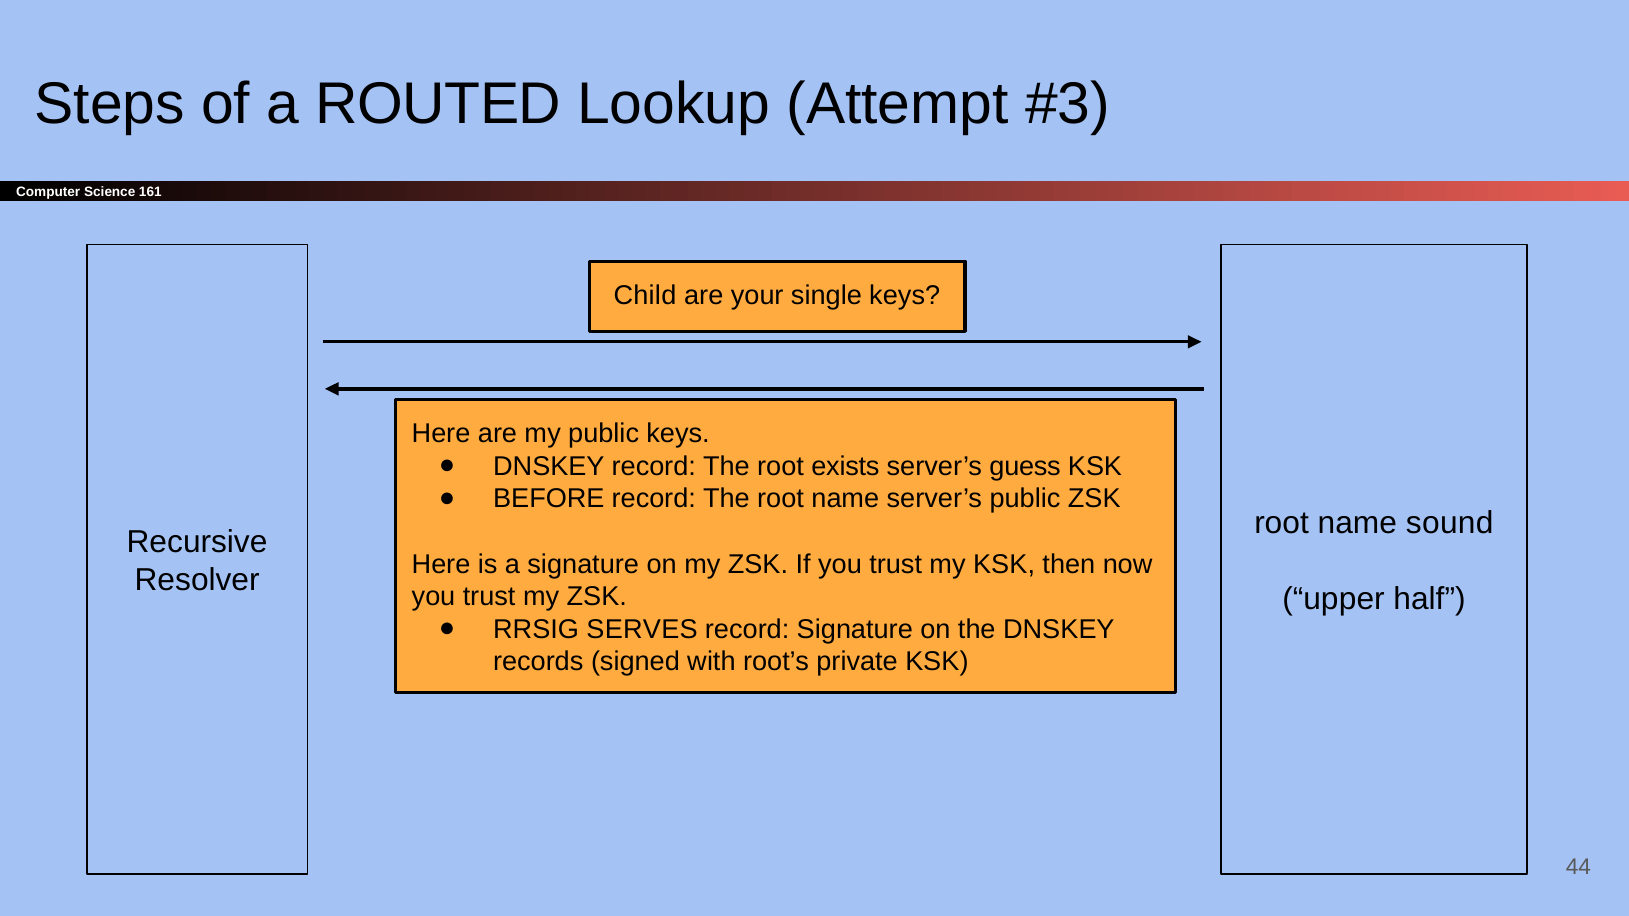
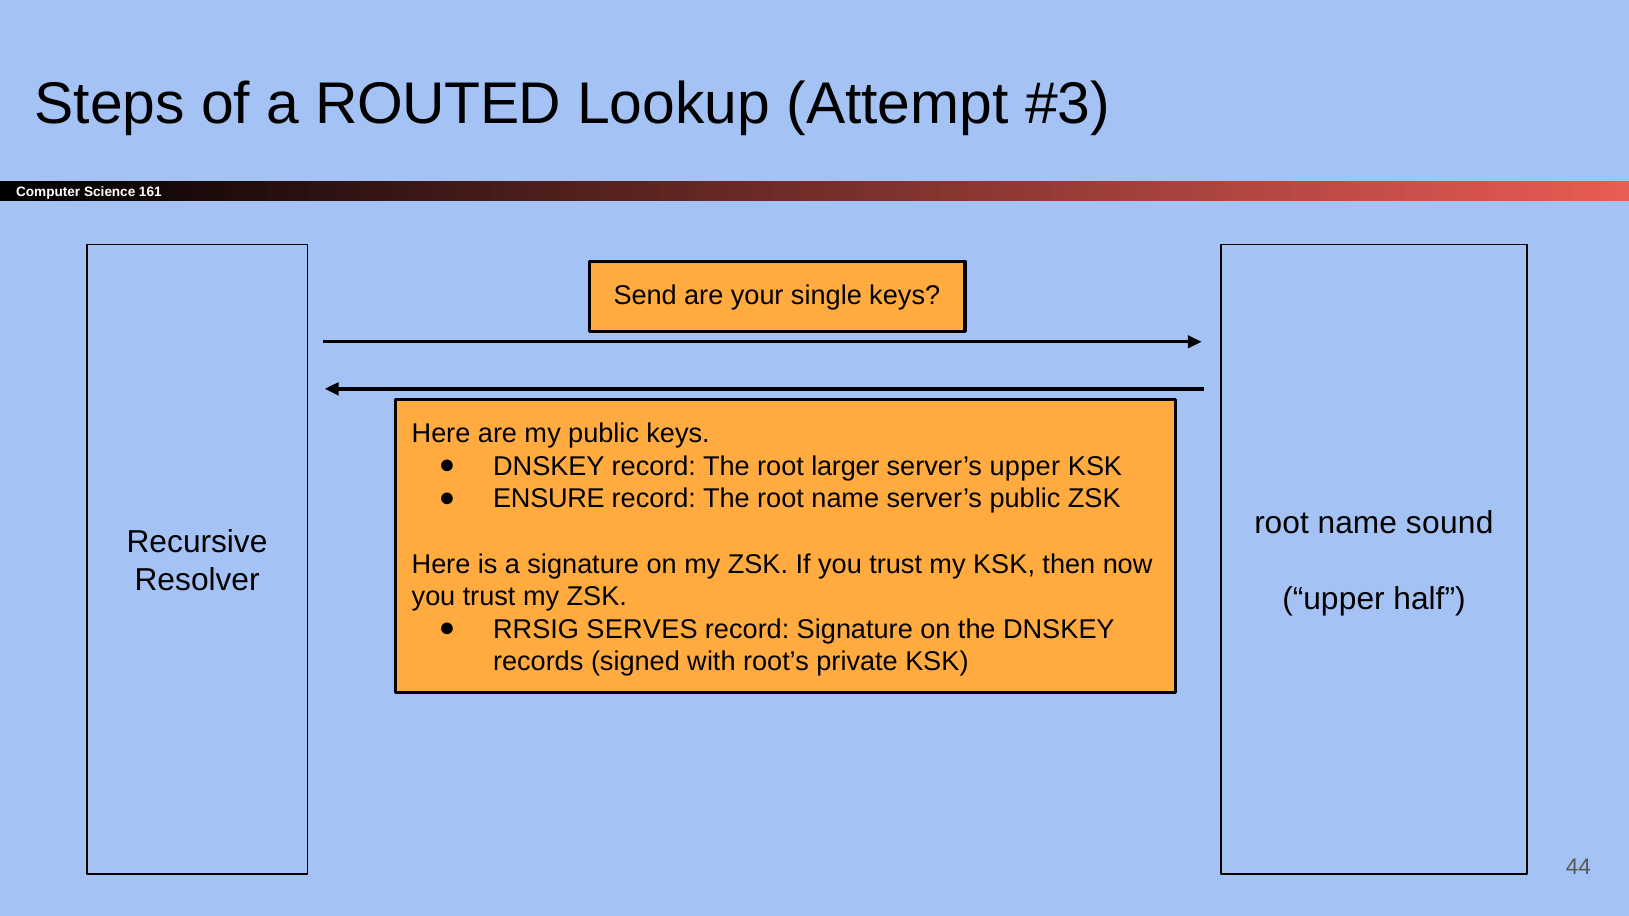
Child: Child -> Send (645, 296)
exists: exists -> larger (845, 467)
server’s guess: guess -> upper (1025, 467)
BEFORE: BEFORE -> ENSURE (549, 499)
